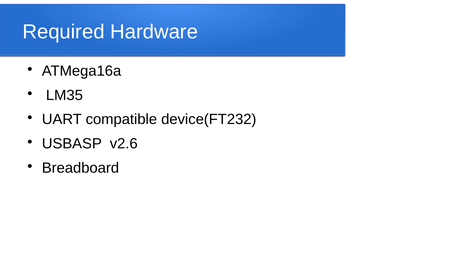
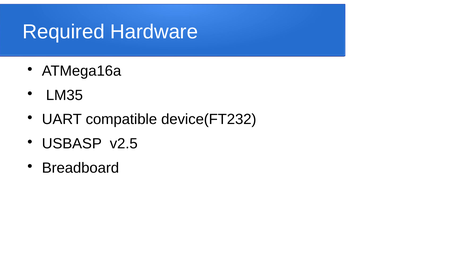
v2.6: v2.6 -> v2.5 (124, 144)
